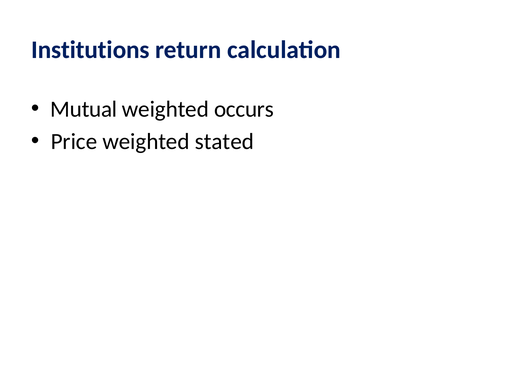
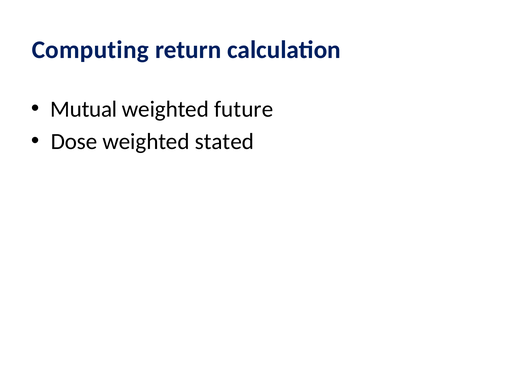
Institutions: Institutions -> Computing (90, 50)
occurs: occurs -> future (244, 109)
Price: Price -> Dose (74, 141)
